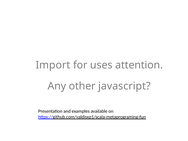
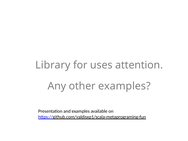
Import: Import -> Library (53, 65)
other javascript: javascript -> examples (124, 86)
